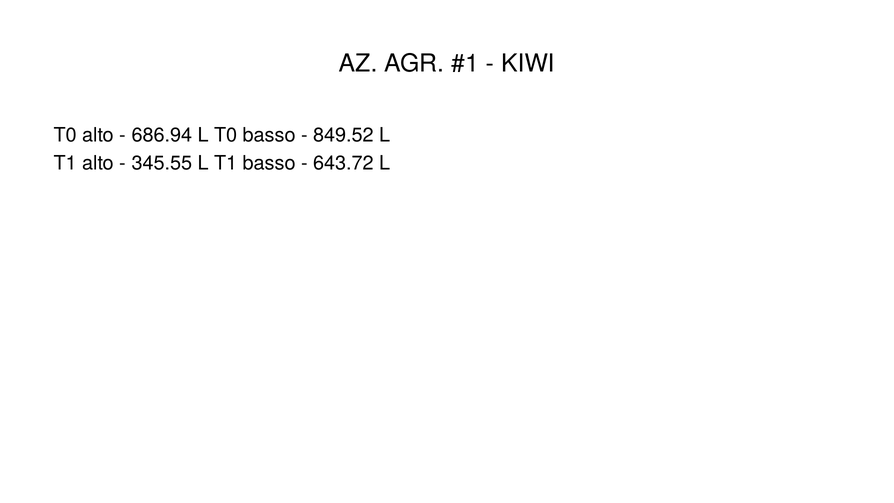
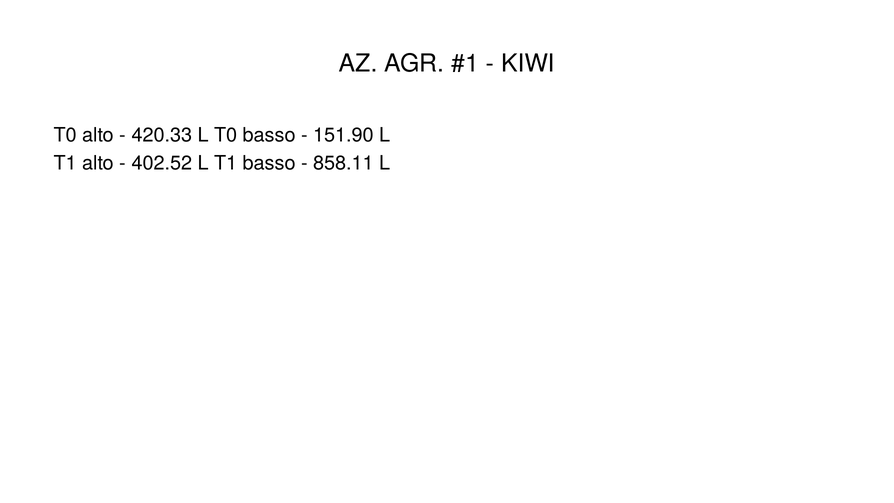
686.94: 686.94 -> 420.33 (162, 135)
849.52: 849.52 -> 151.90 (343, 135)
345.55: 345.55 -> 402.52 (162, 163)
643.72: 643.72 -> 858.11 (343, 163)
